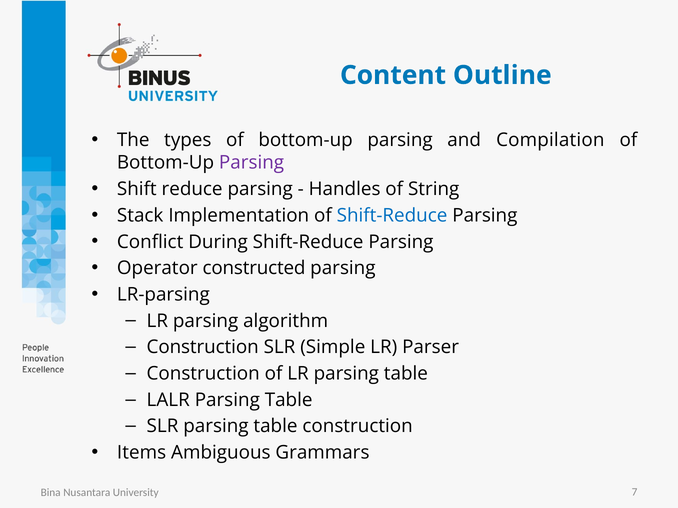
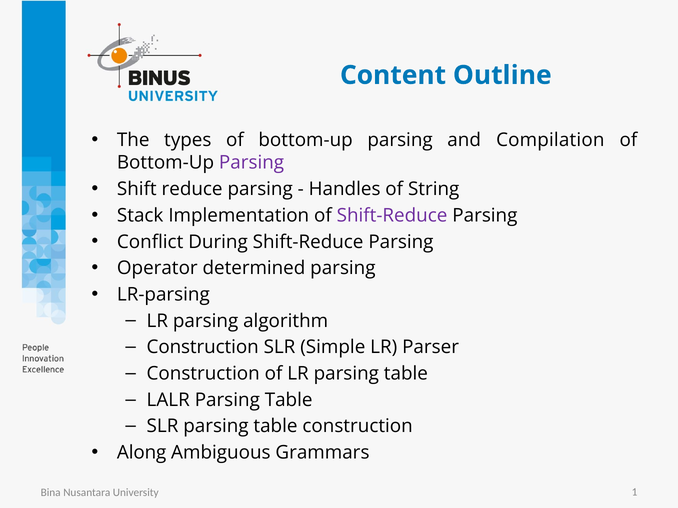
Shift-Reduce colour: blue -> purple (392, 216)
constructed: constructed -> determined (254, 268)
Items: Items -> Along (142, 453)
7: 7 -> 1 (635, 493)
